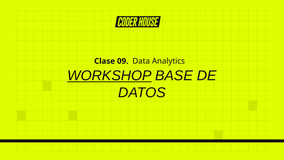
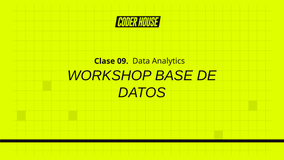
WORKSHOP underline: present -> none (109, 76)
